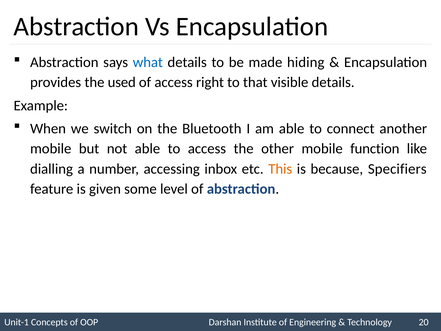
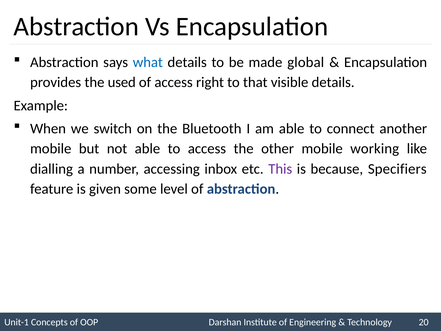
hiding: hiding -> global (306, 62)
function: function -> working (375, 149)
This colour: orange -> purple (280, 169)
